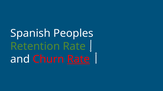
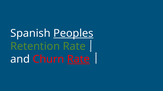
Peoples underline: none -> present (73, 34)
